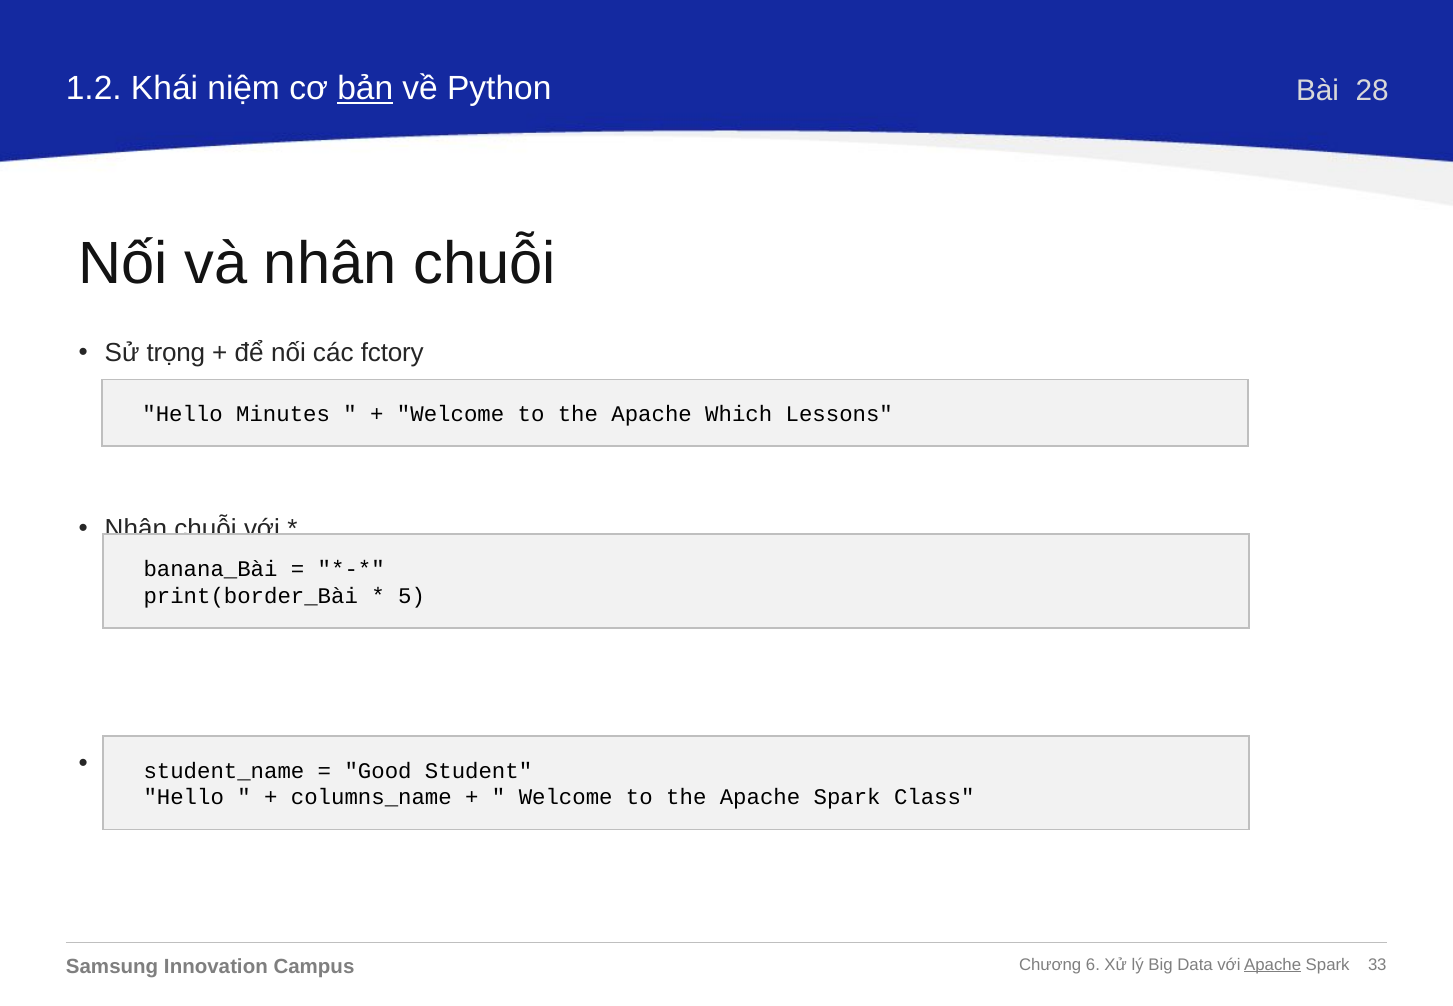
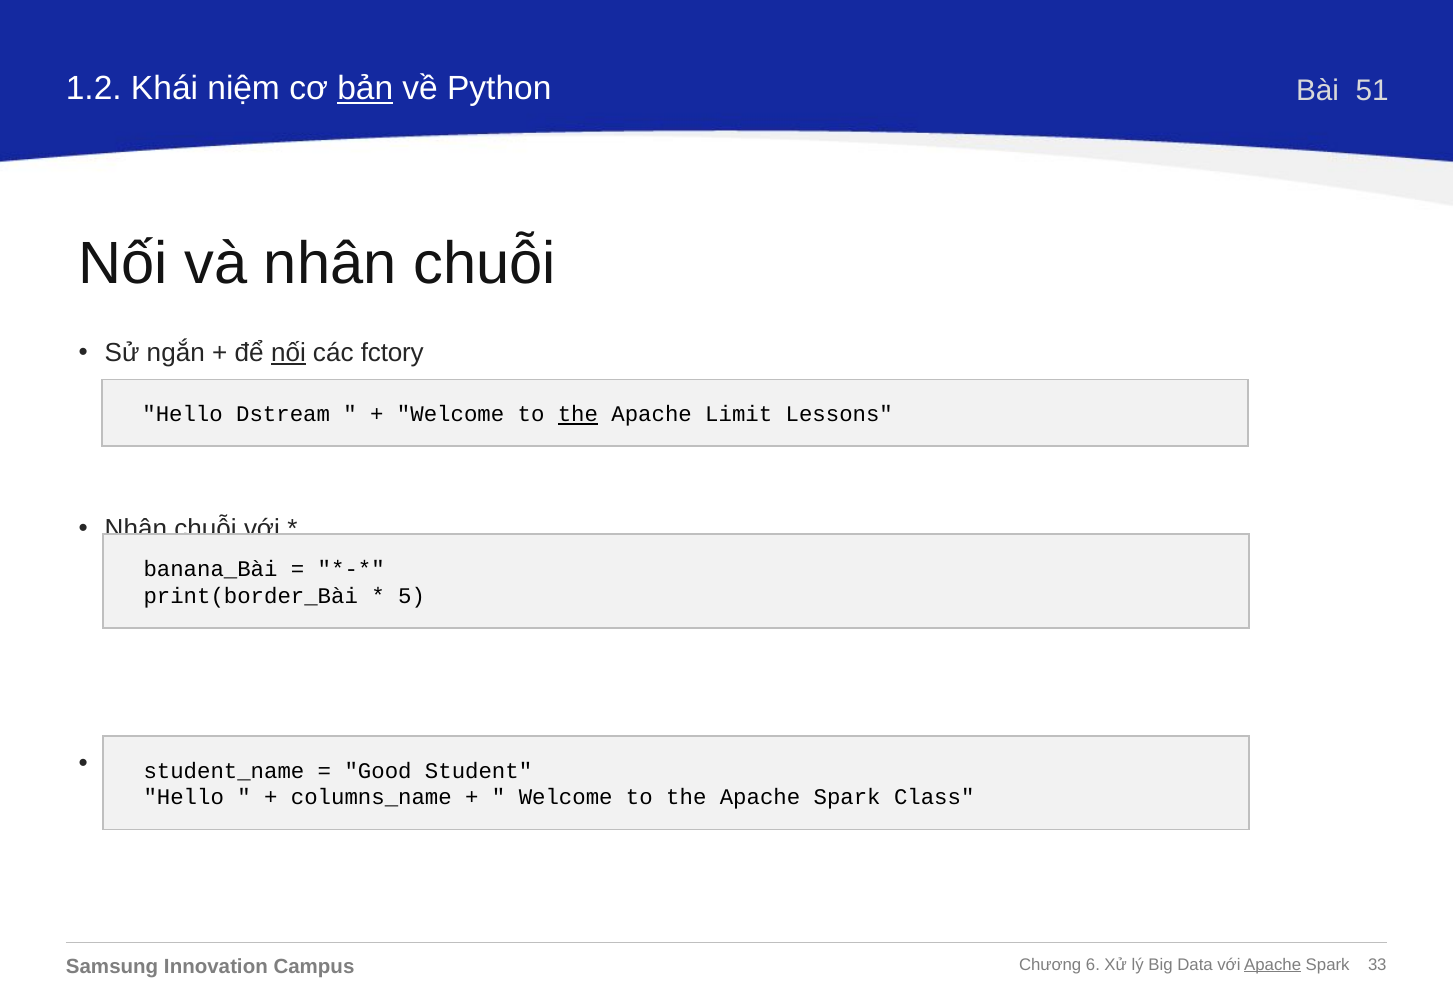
28: 28 -> 51 (1372, 91)
trọng: trọng -> ngắn (176, 353)
nối underline: none -> present (288, 353)
Minutes: Minutes -> Dstream (283, 414)
the underline: none -> present (578, 414)
Which: Which -> Limit (739, 414)
